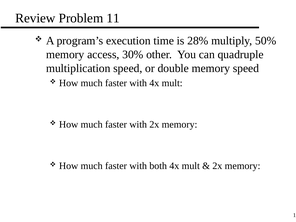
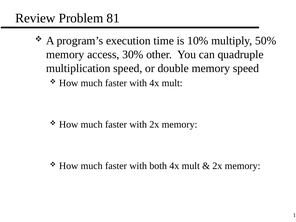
11: 11 -> 81 (113, 18)
28%: 28% -> 10% (198, 41)
